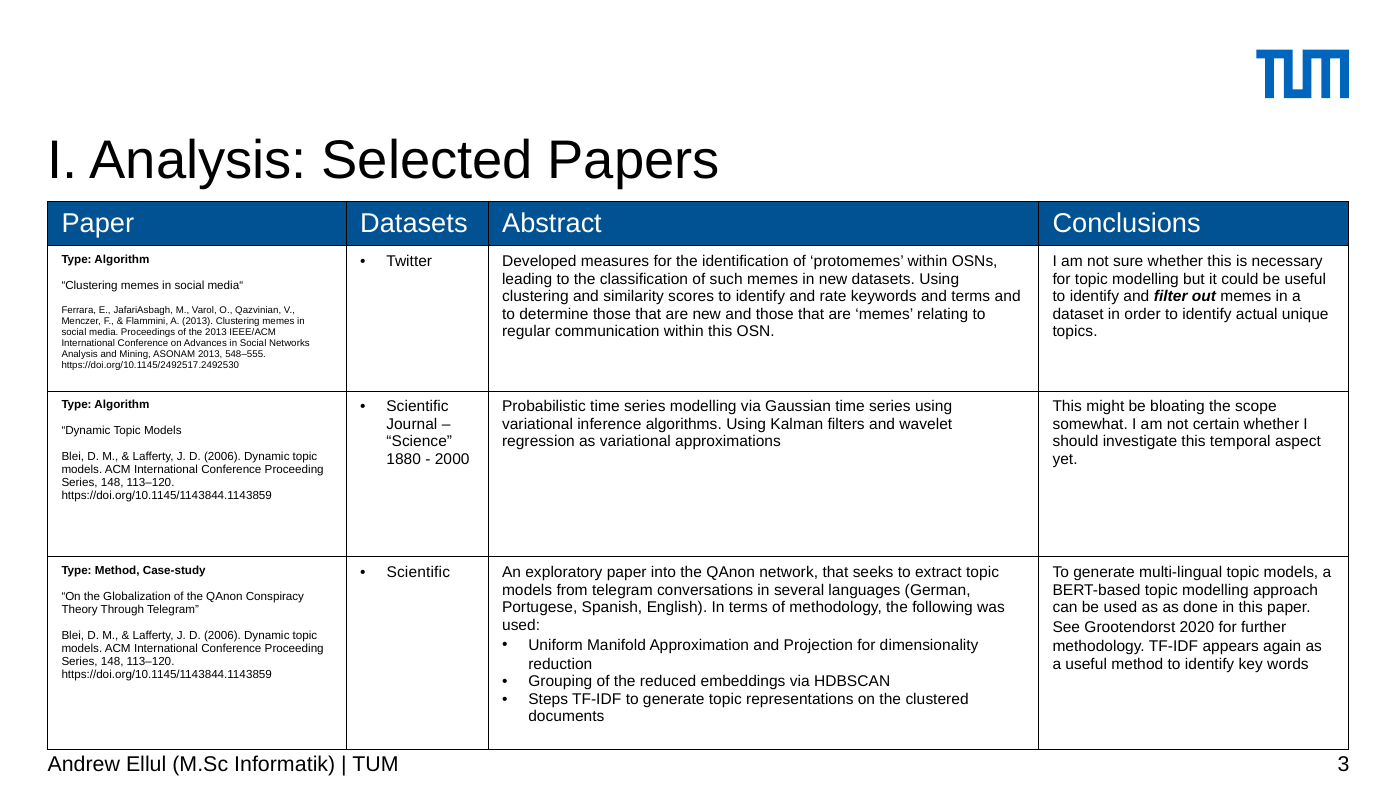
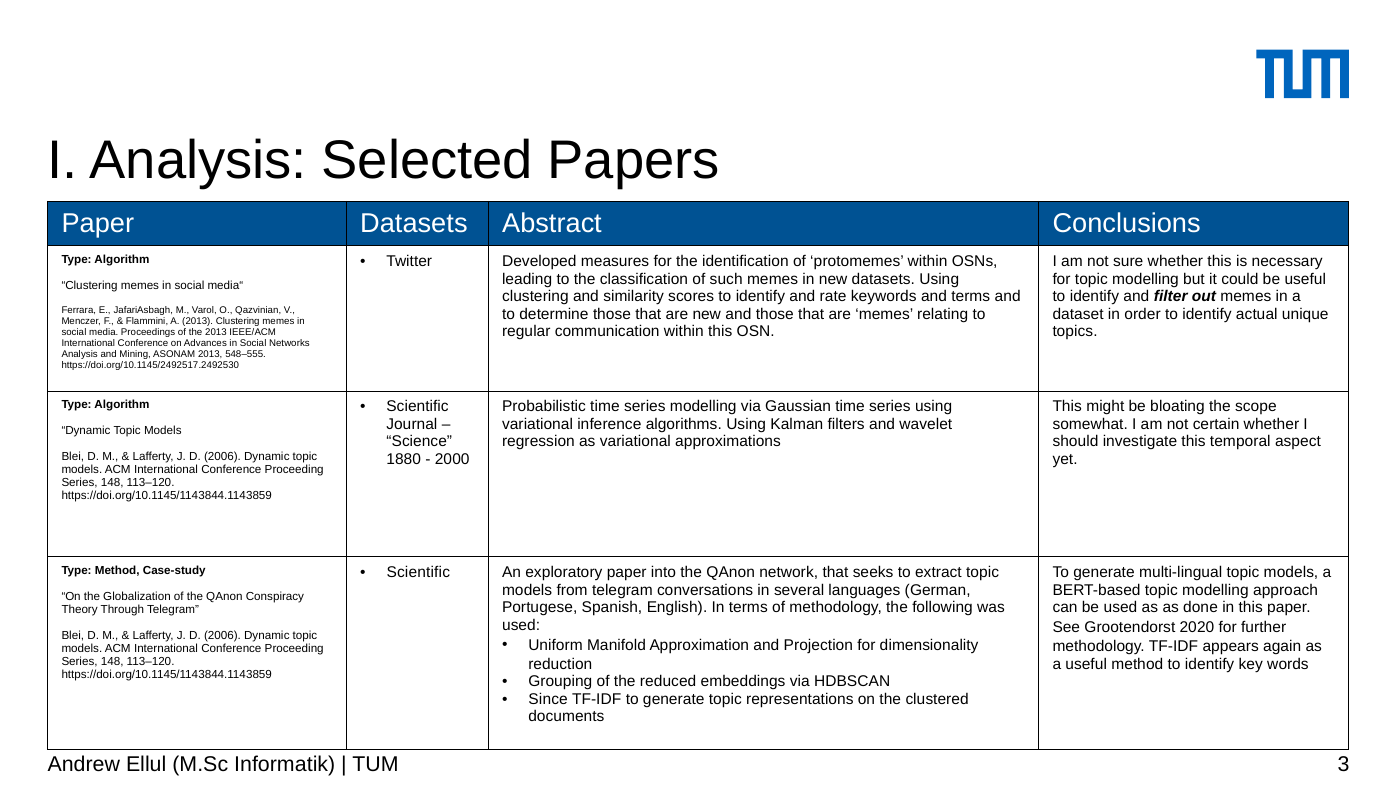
Steps: Steps -> Since (548, 699)
